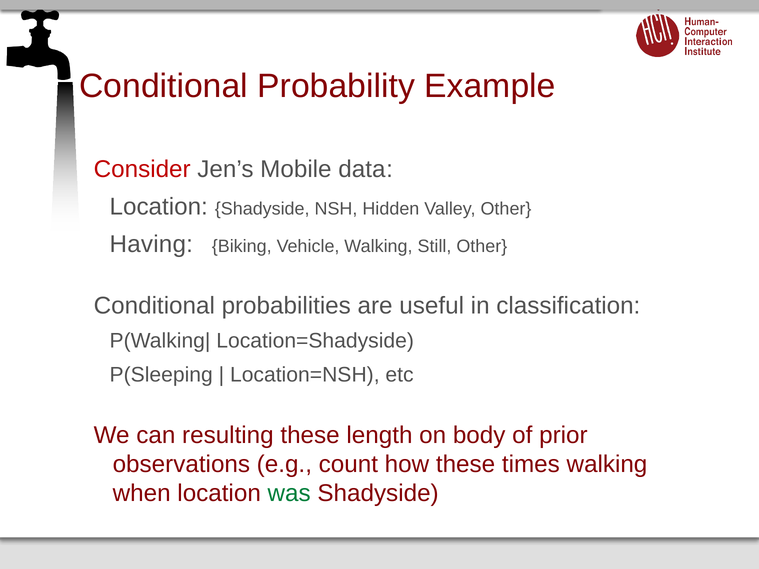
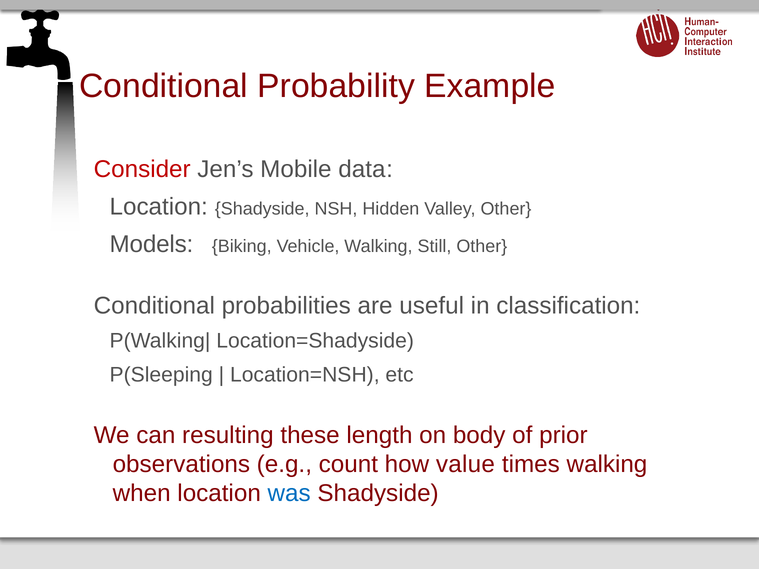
Having: Having -> Models (151, 245)
how these: these -> value (465, 465)
was colour: green -> blue (289, 494)
